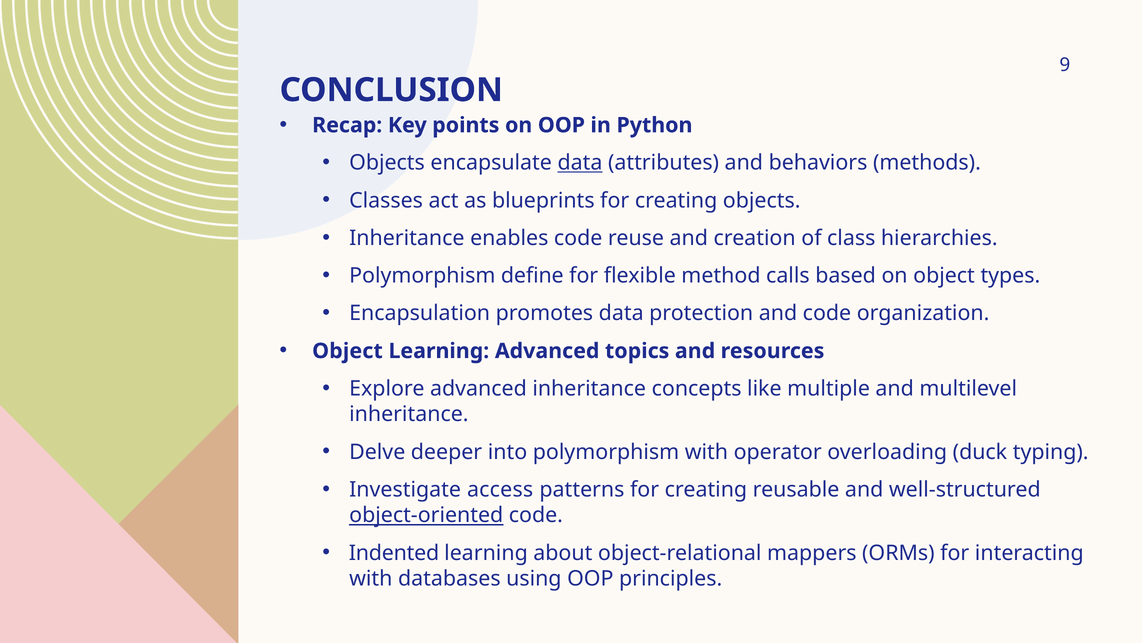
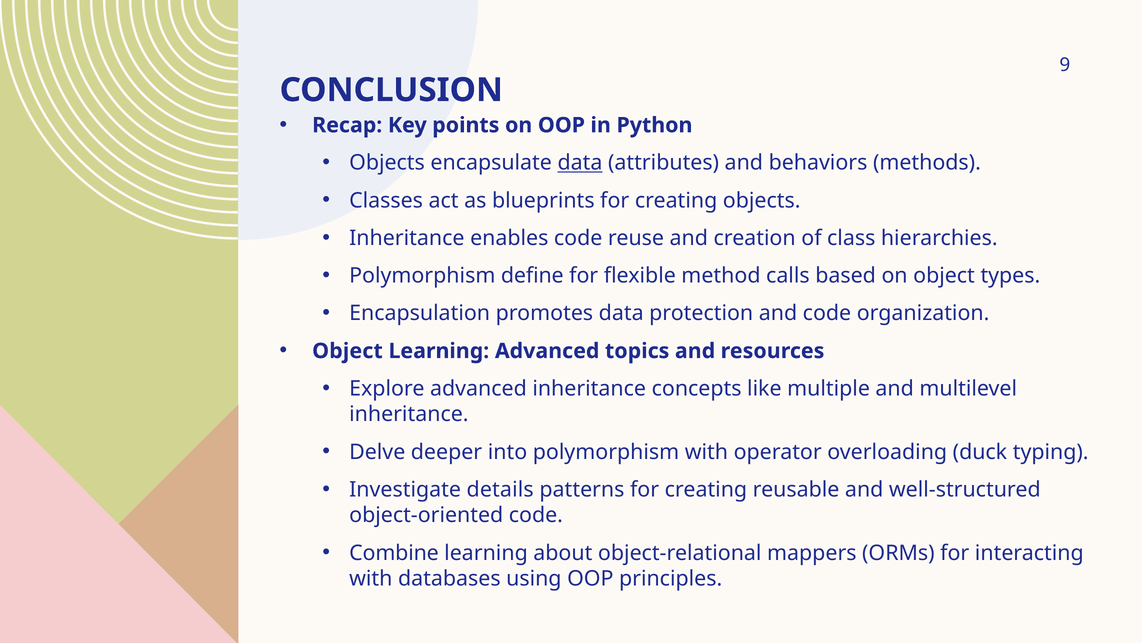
access: access -> details (500, 489)
object-oriented underline: present -> none (426, 515)
Indented: Indented -> Combine (394, 552)
